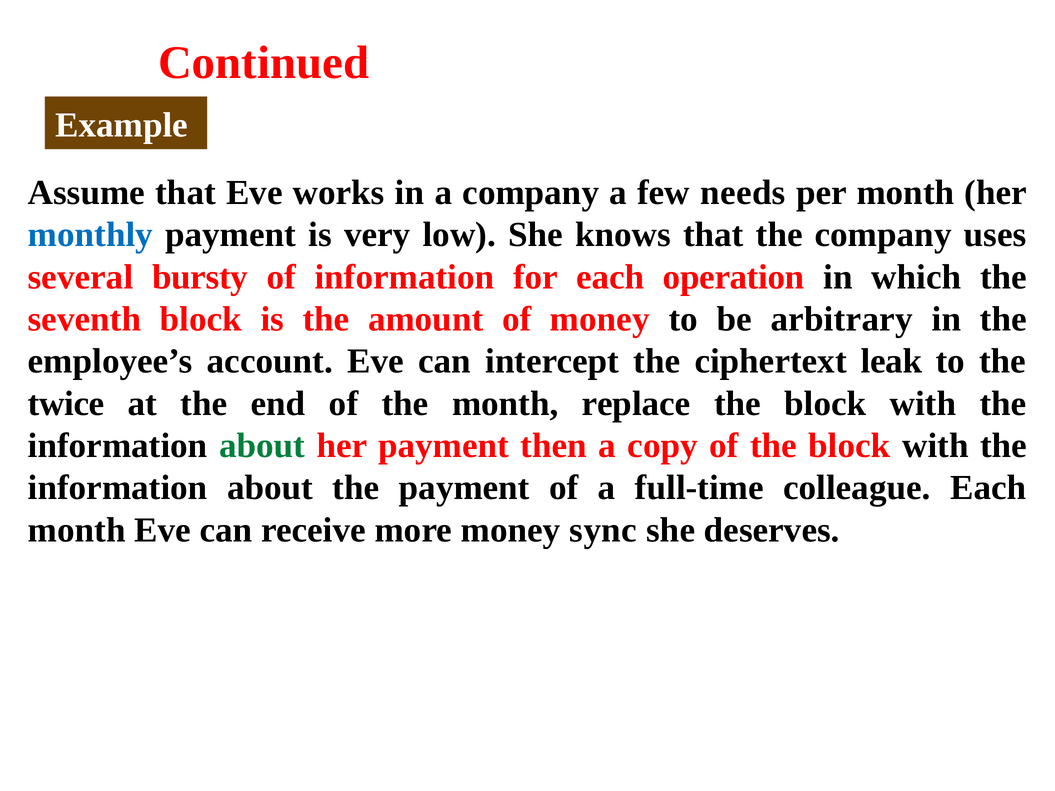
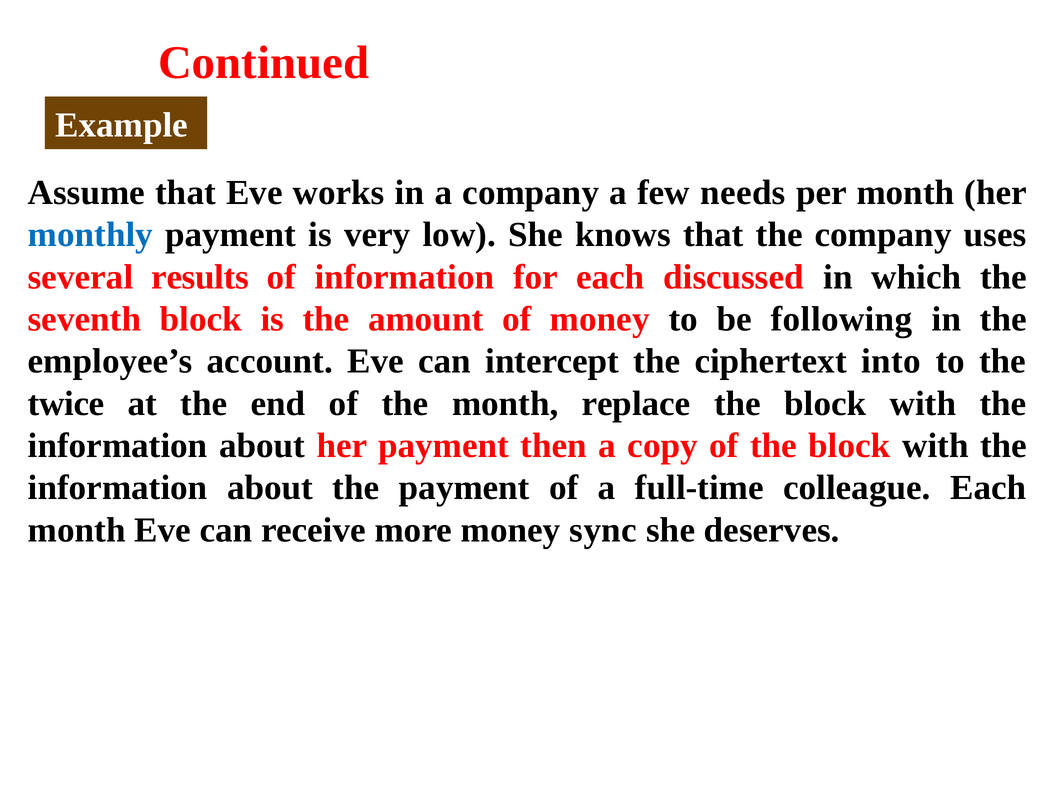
bursty: bursty -> results (200, 277)
operation: operation -> discussed (734, 277)
arbitrary: arbitrary -> following (842, 319)
leak: leak -> into (891, 361)
about colour: green -> black (262, 446)
